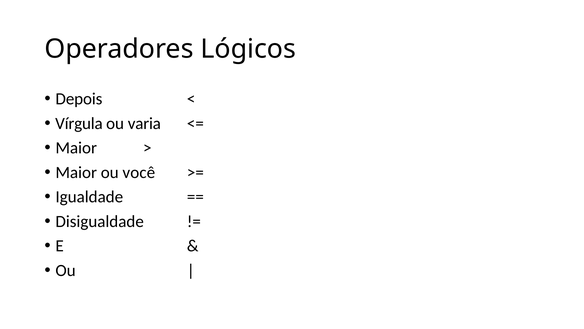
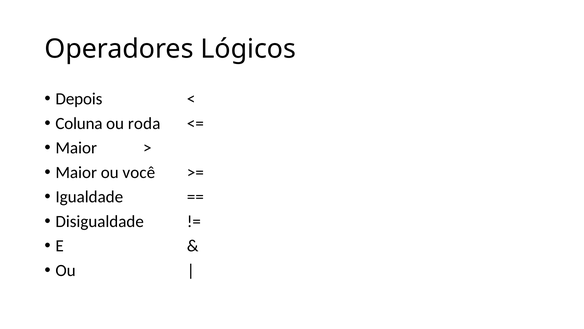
Vírgula: Vírgula -> Coluna (79, 123)
varia: varia -> roda (144, 123)
